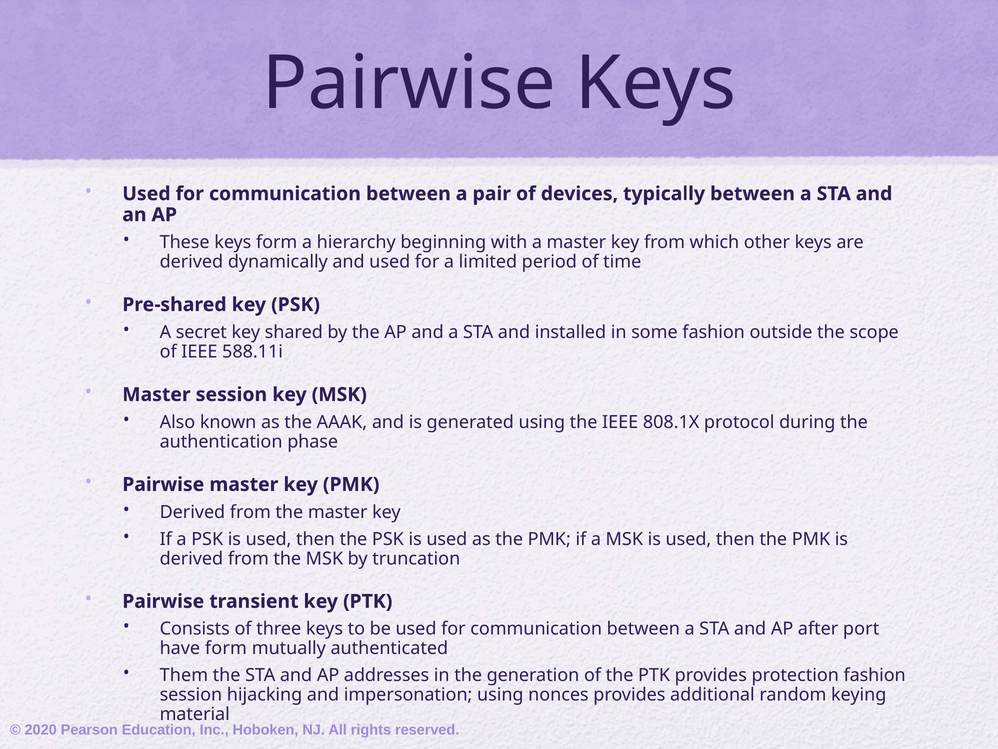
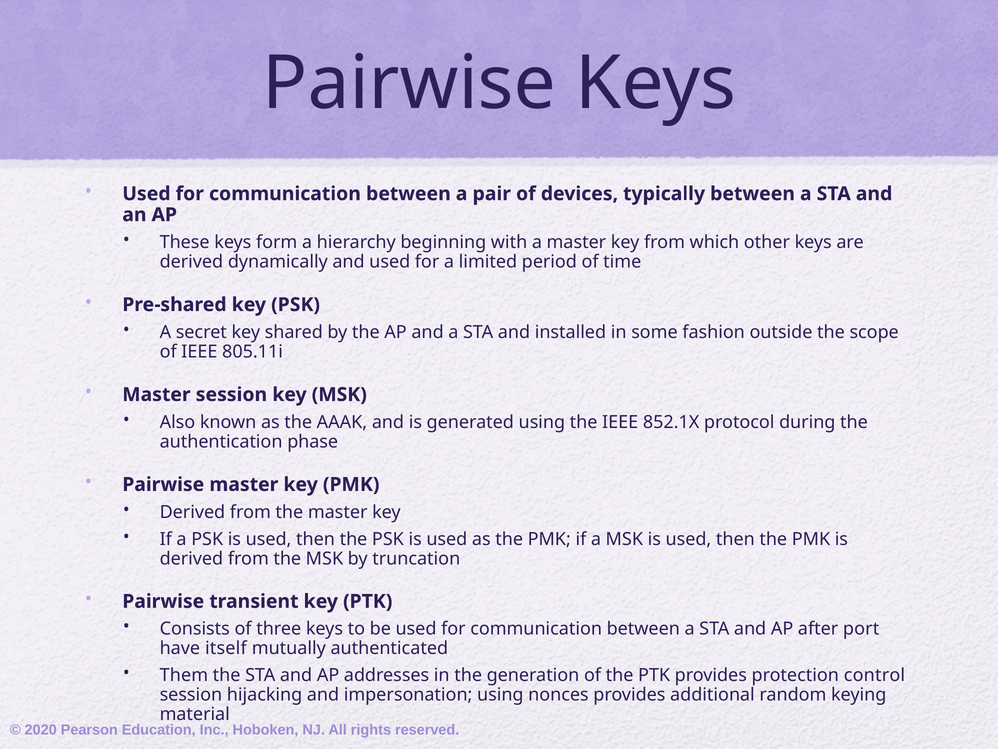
588.11i: 588.11i -> 805.11i (253, 352)
808.1X: 808.1X -> 852.1X (671, 422)
have form: form -> itself (226, 648)
protection fashion: fashion -> control (874, 675)
